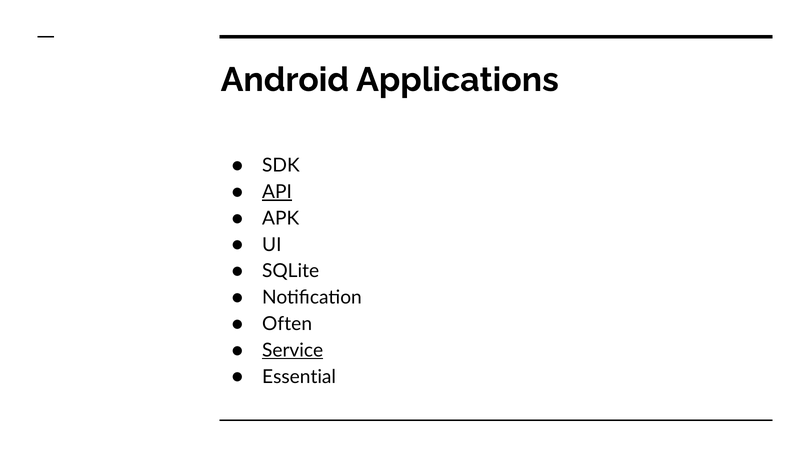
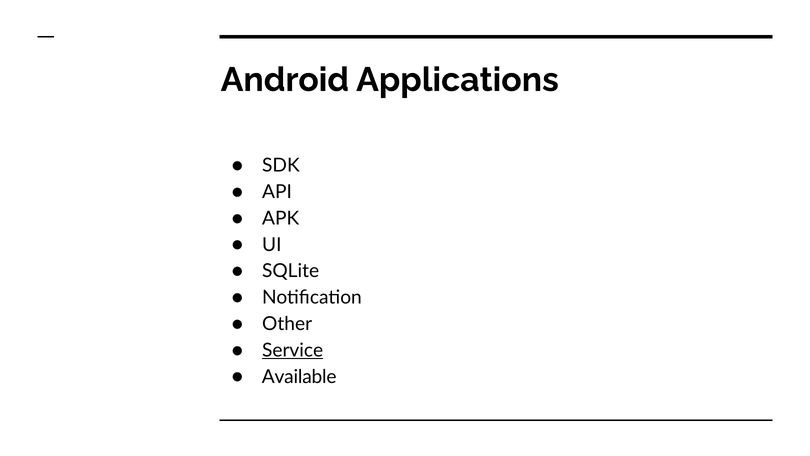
API underline: present -> none (277, 192)
Often: Often -> Other (287, 324)
Essential: Essential -> Available (299, 376)
